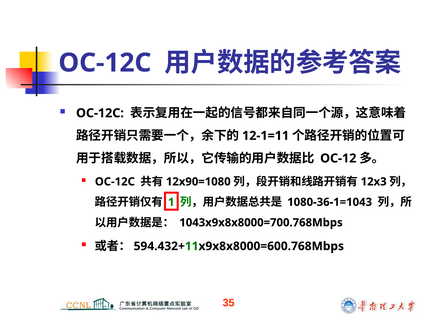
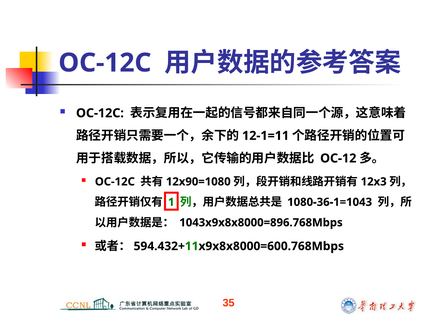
1043x9x8x8000=700.768Mbps: 1043x9x8x8000=700.768Mbps -> 1043x9x8x8000=896.768Mbps (261, 222)
